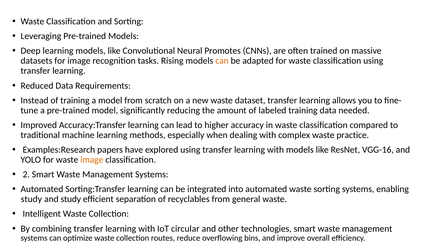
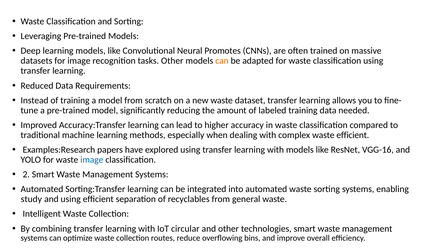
tasks Rising: Rising -> Other (172, 61)
waste practice: practice -> efficient (353, 135)
image colour: orange -> blue (92, 160)
and study: study -> using (71, 200)
